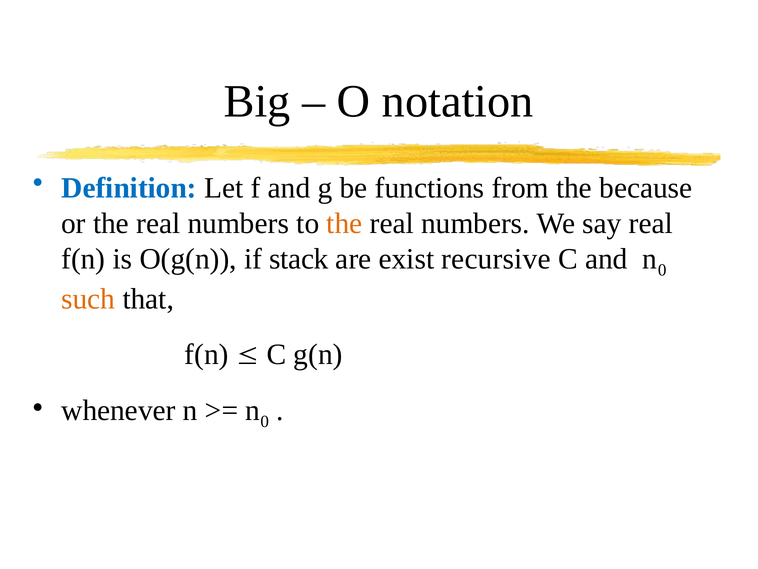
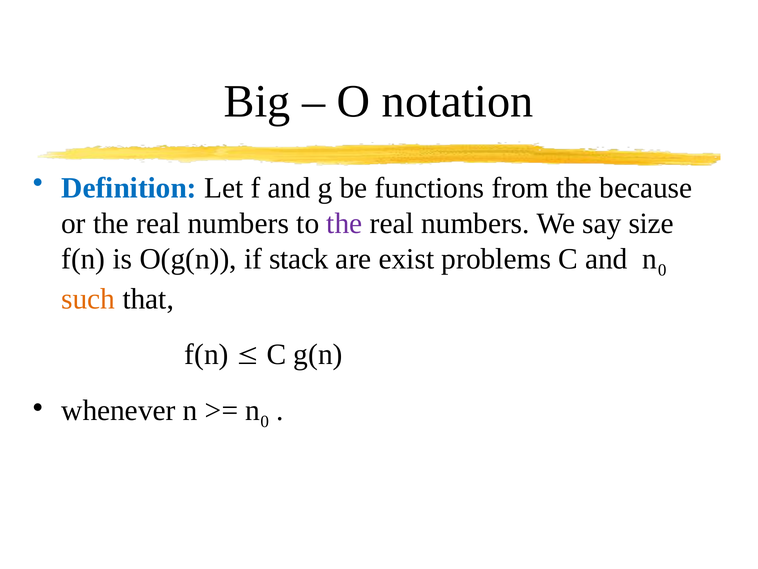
the colour: orange -> purple (344, 223)
say real: real -> size (651, 223)
recursive: recursive -> problems (496, 259)
